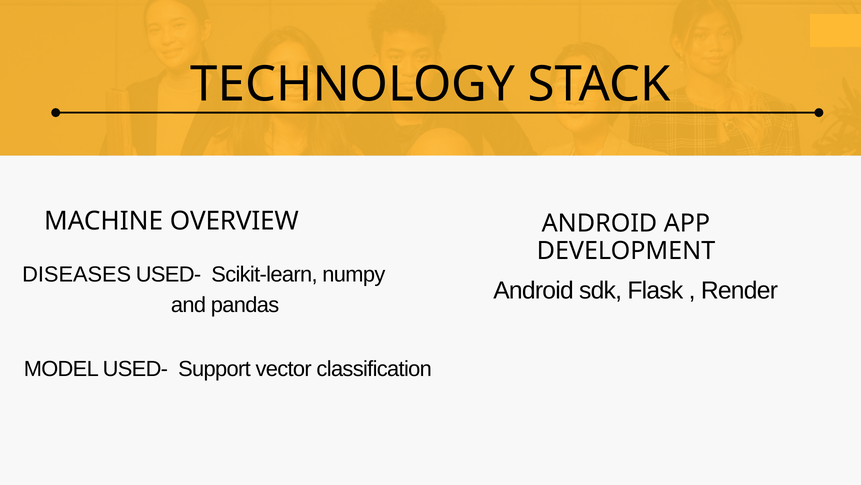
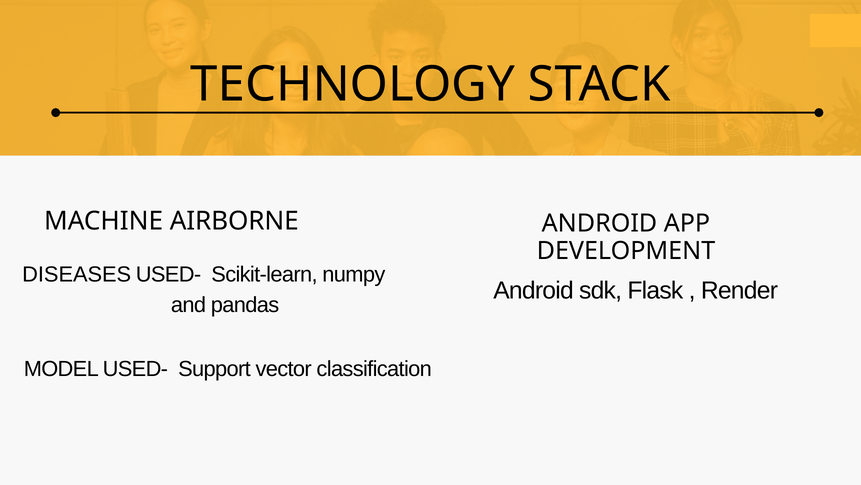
OVERVIEW: OVERVIEW -> AIRBORNE (234, 221)
